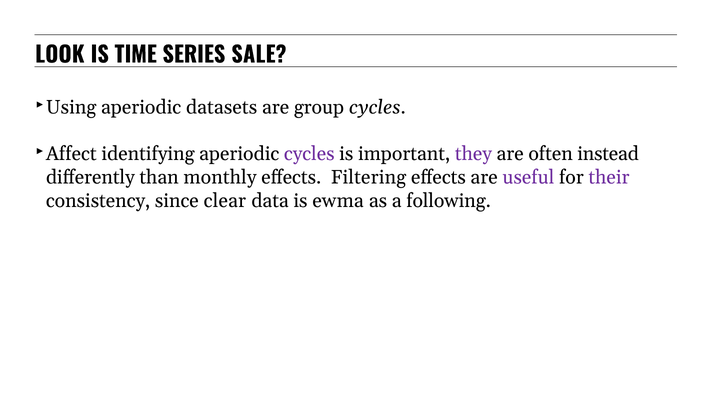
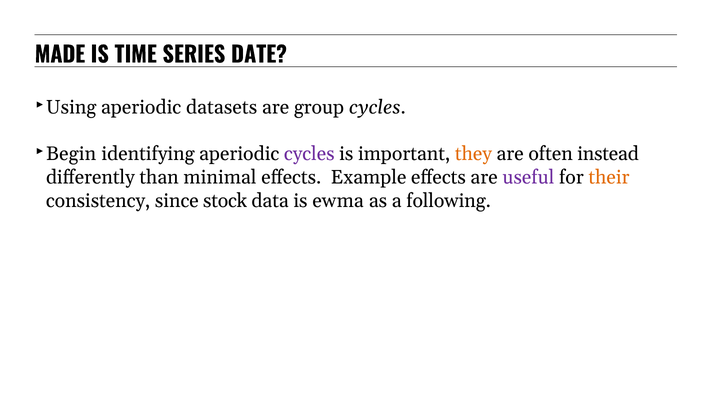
LOOK: LOOK -> MADE (60, 55)
SALE: SALE -> DATE (259, 55)
Affect: Affect -> Begin (71, 154)
they colour: purple -> orange (473, 154)
monthly: monthly -> minimal (220, 177)
Filtering: Filtering -> Example (369, 177)
their colour: purple -> orange (609, 177)
clear: clear -> stock (225, 201)
